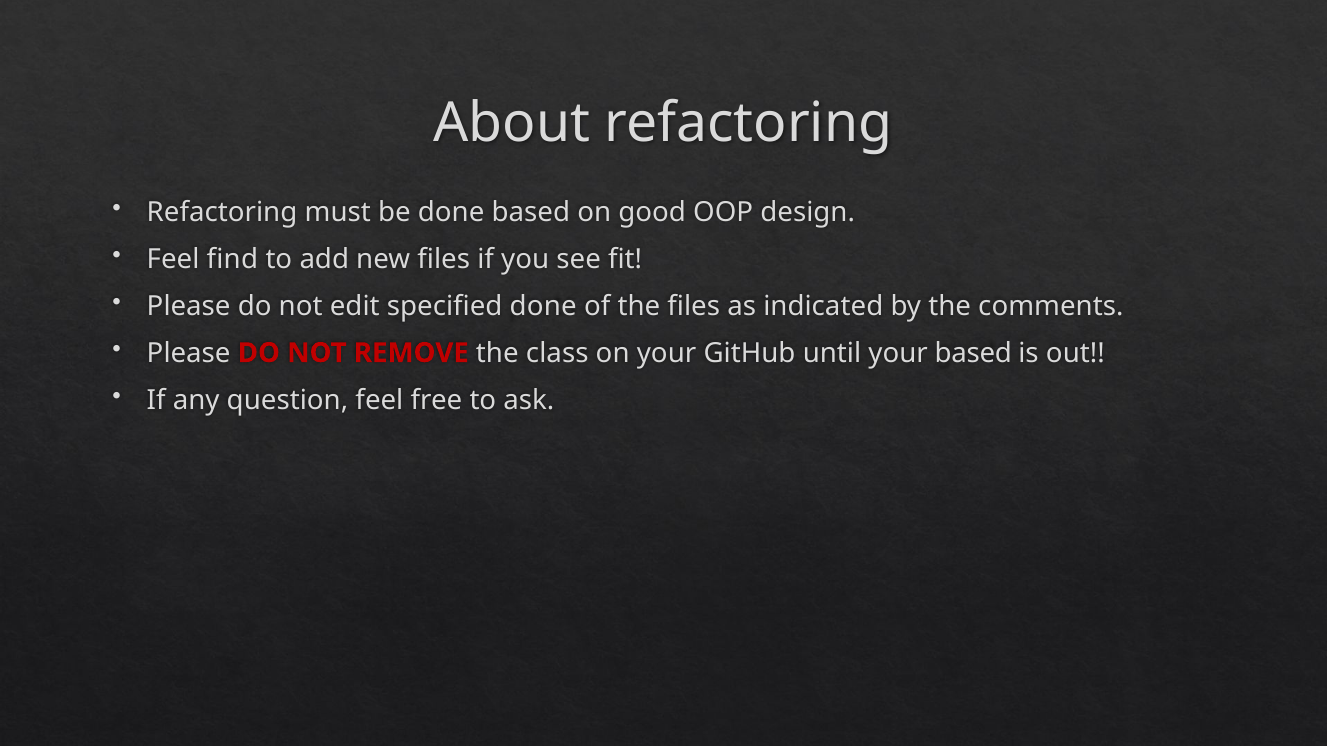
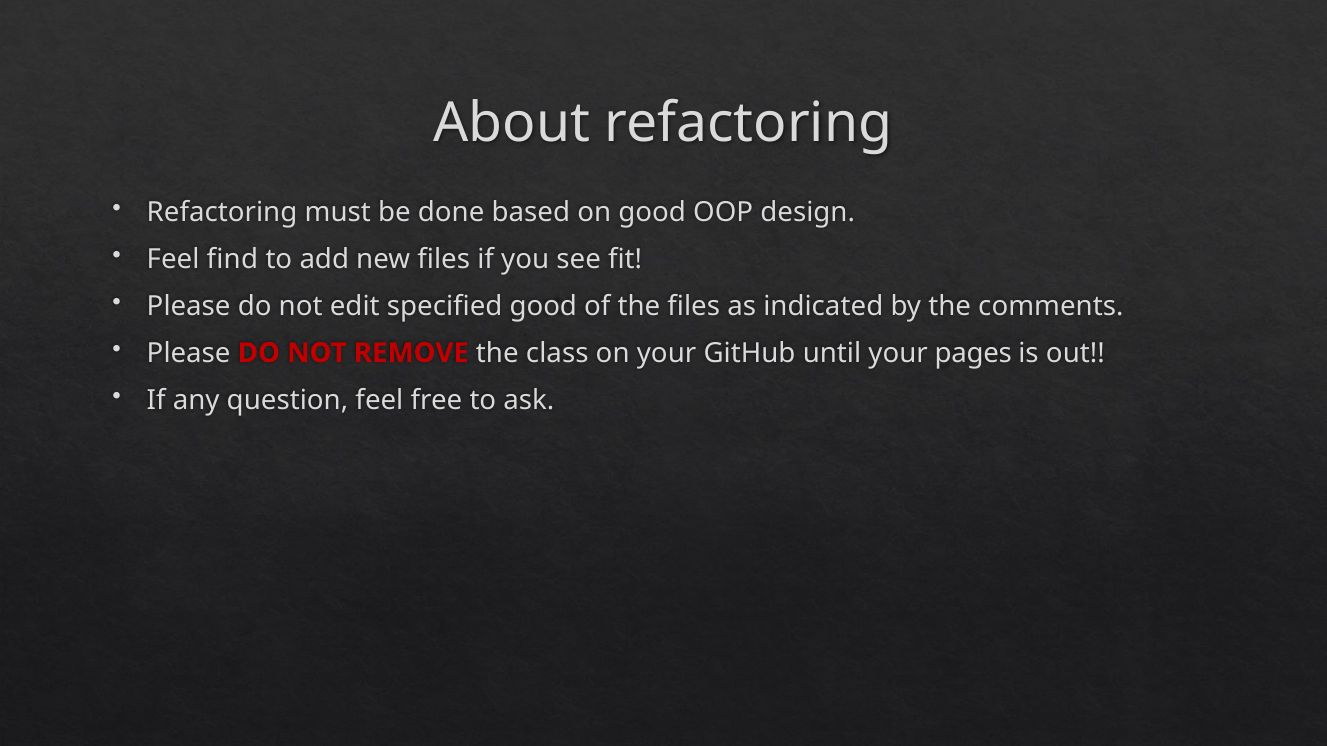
specified done: done -> good (543, 306)
your based: based -> pages (973, 353)
